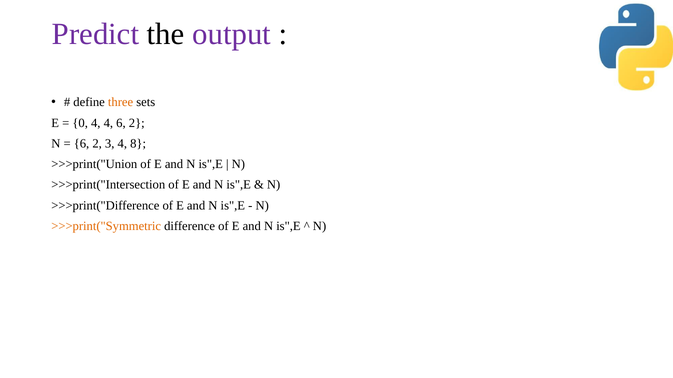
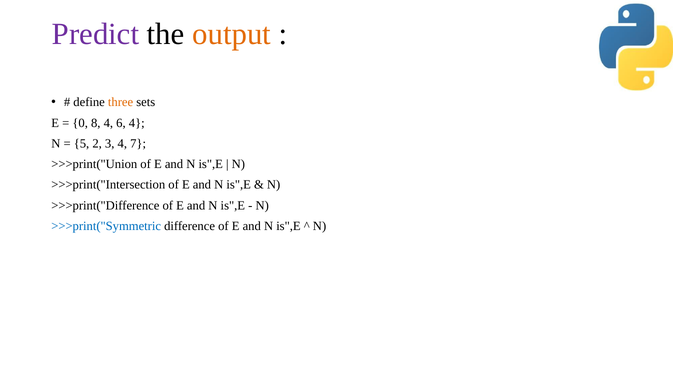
output colour: purple -> orange (232, 34)
0 4: 4 -> 8 (96, 123)
4 6 2: 2 -> 4 (137, 123)
6: 6 -> 5 (82, 144)
8: 8 -> 7 (138, 144)
>>>print("Symmetric colour: orange -> blue (106, 226)
